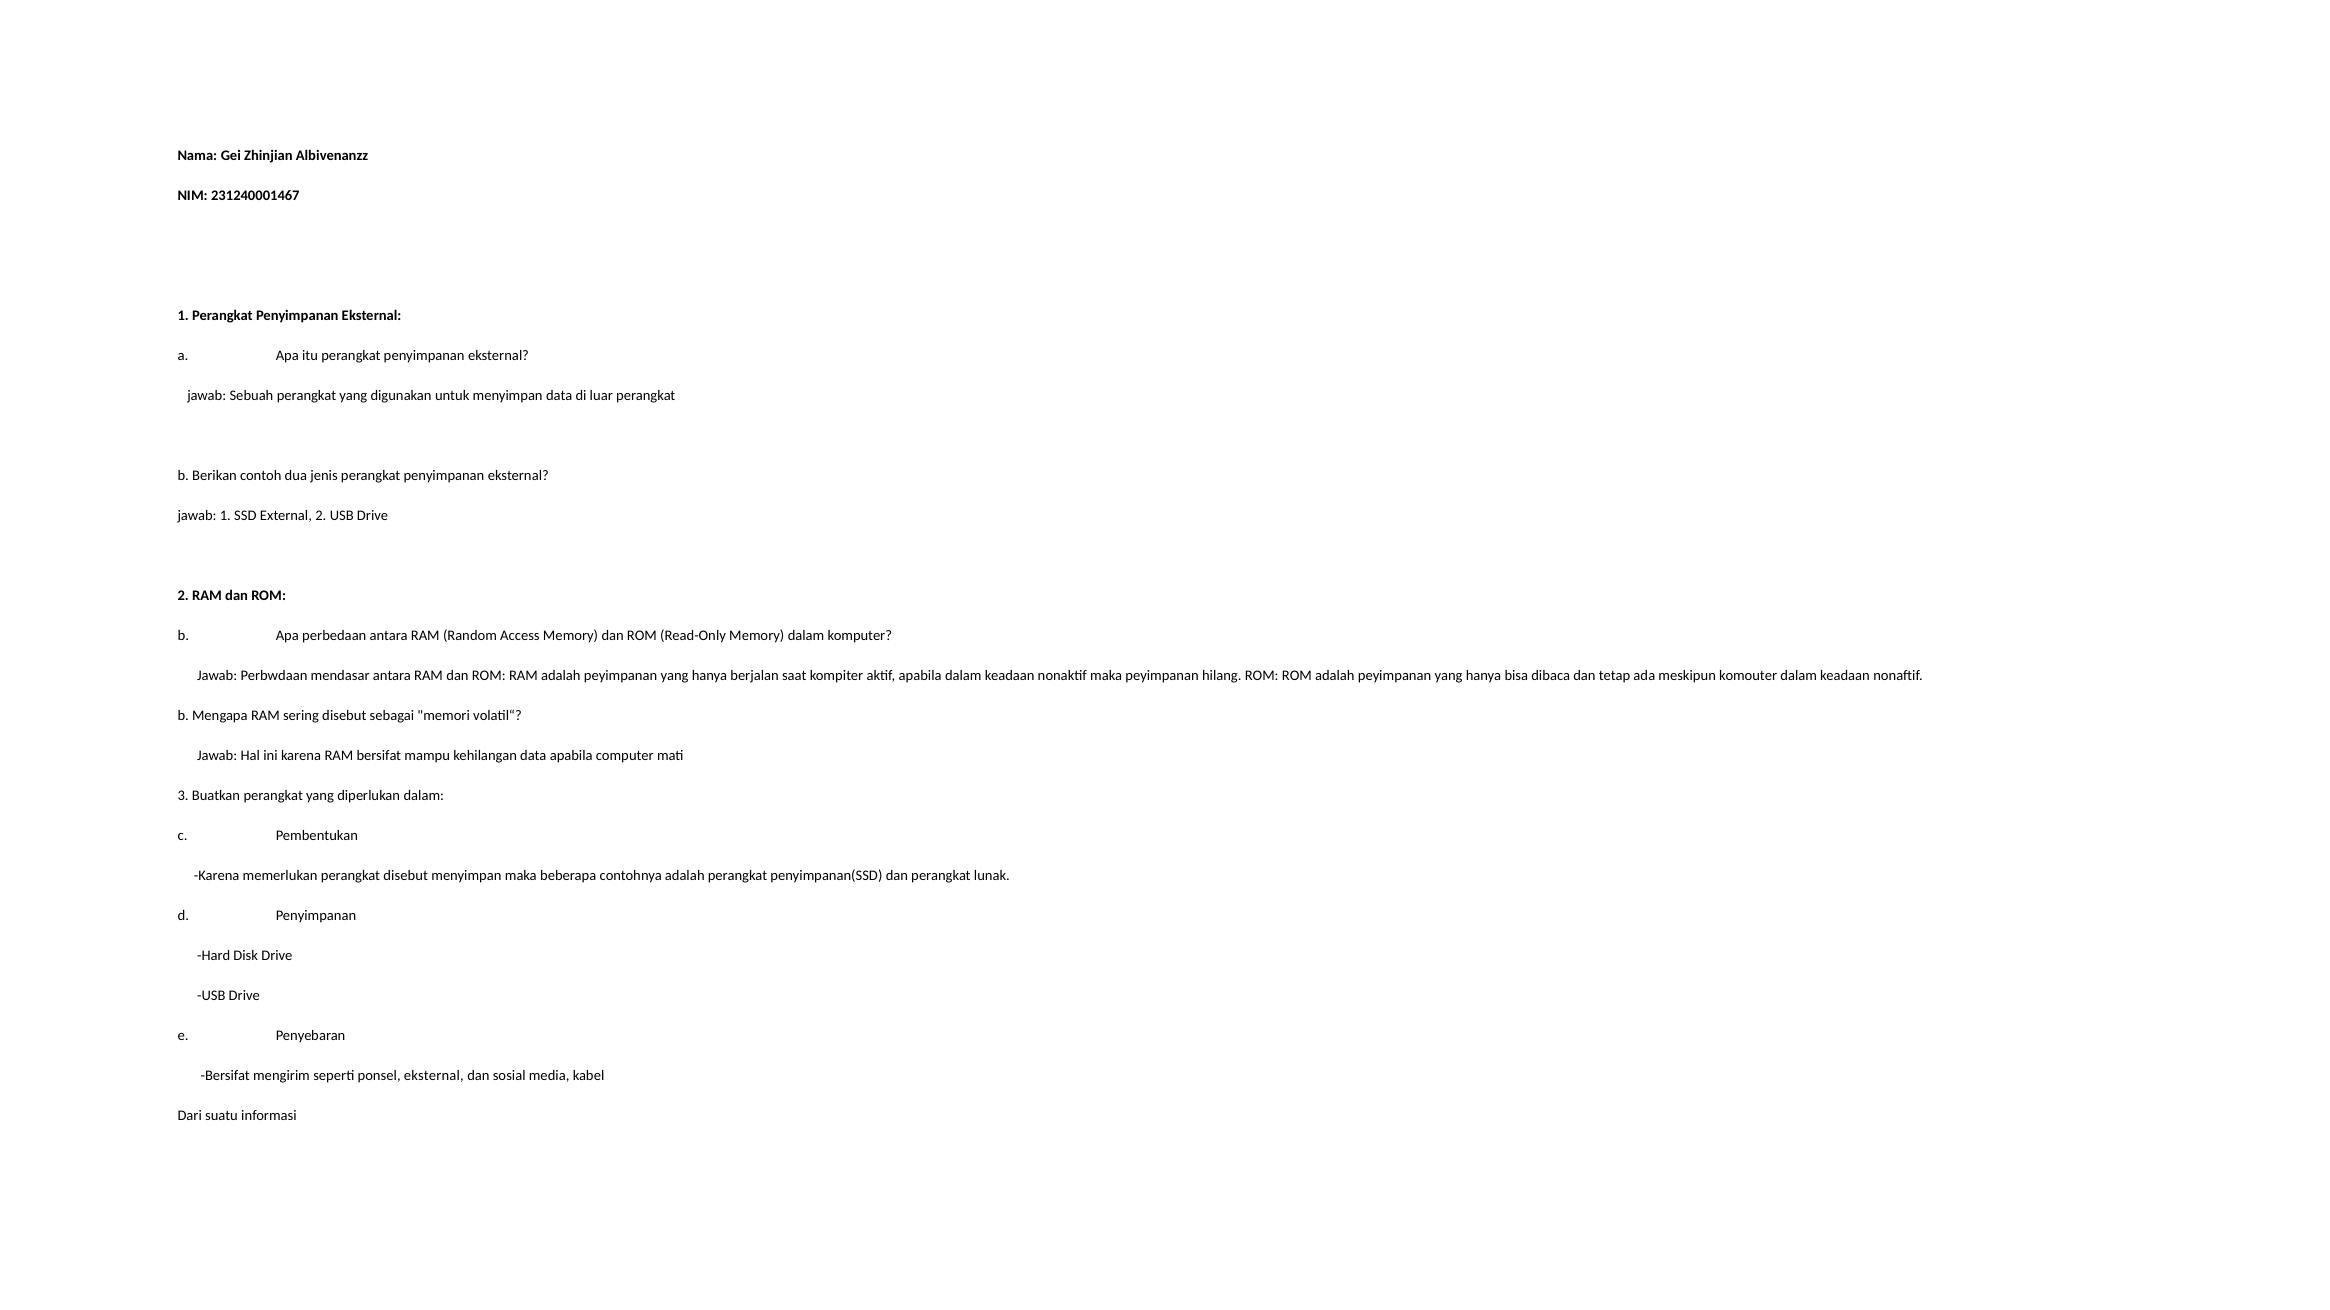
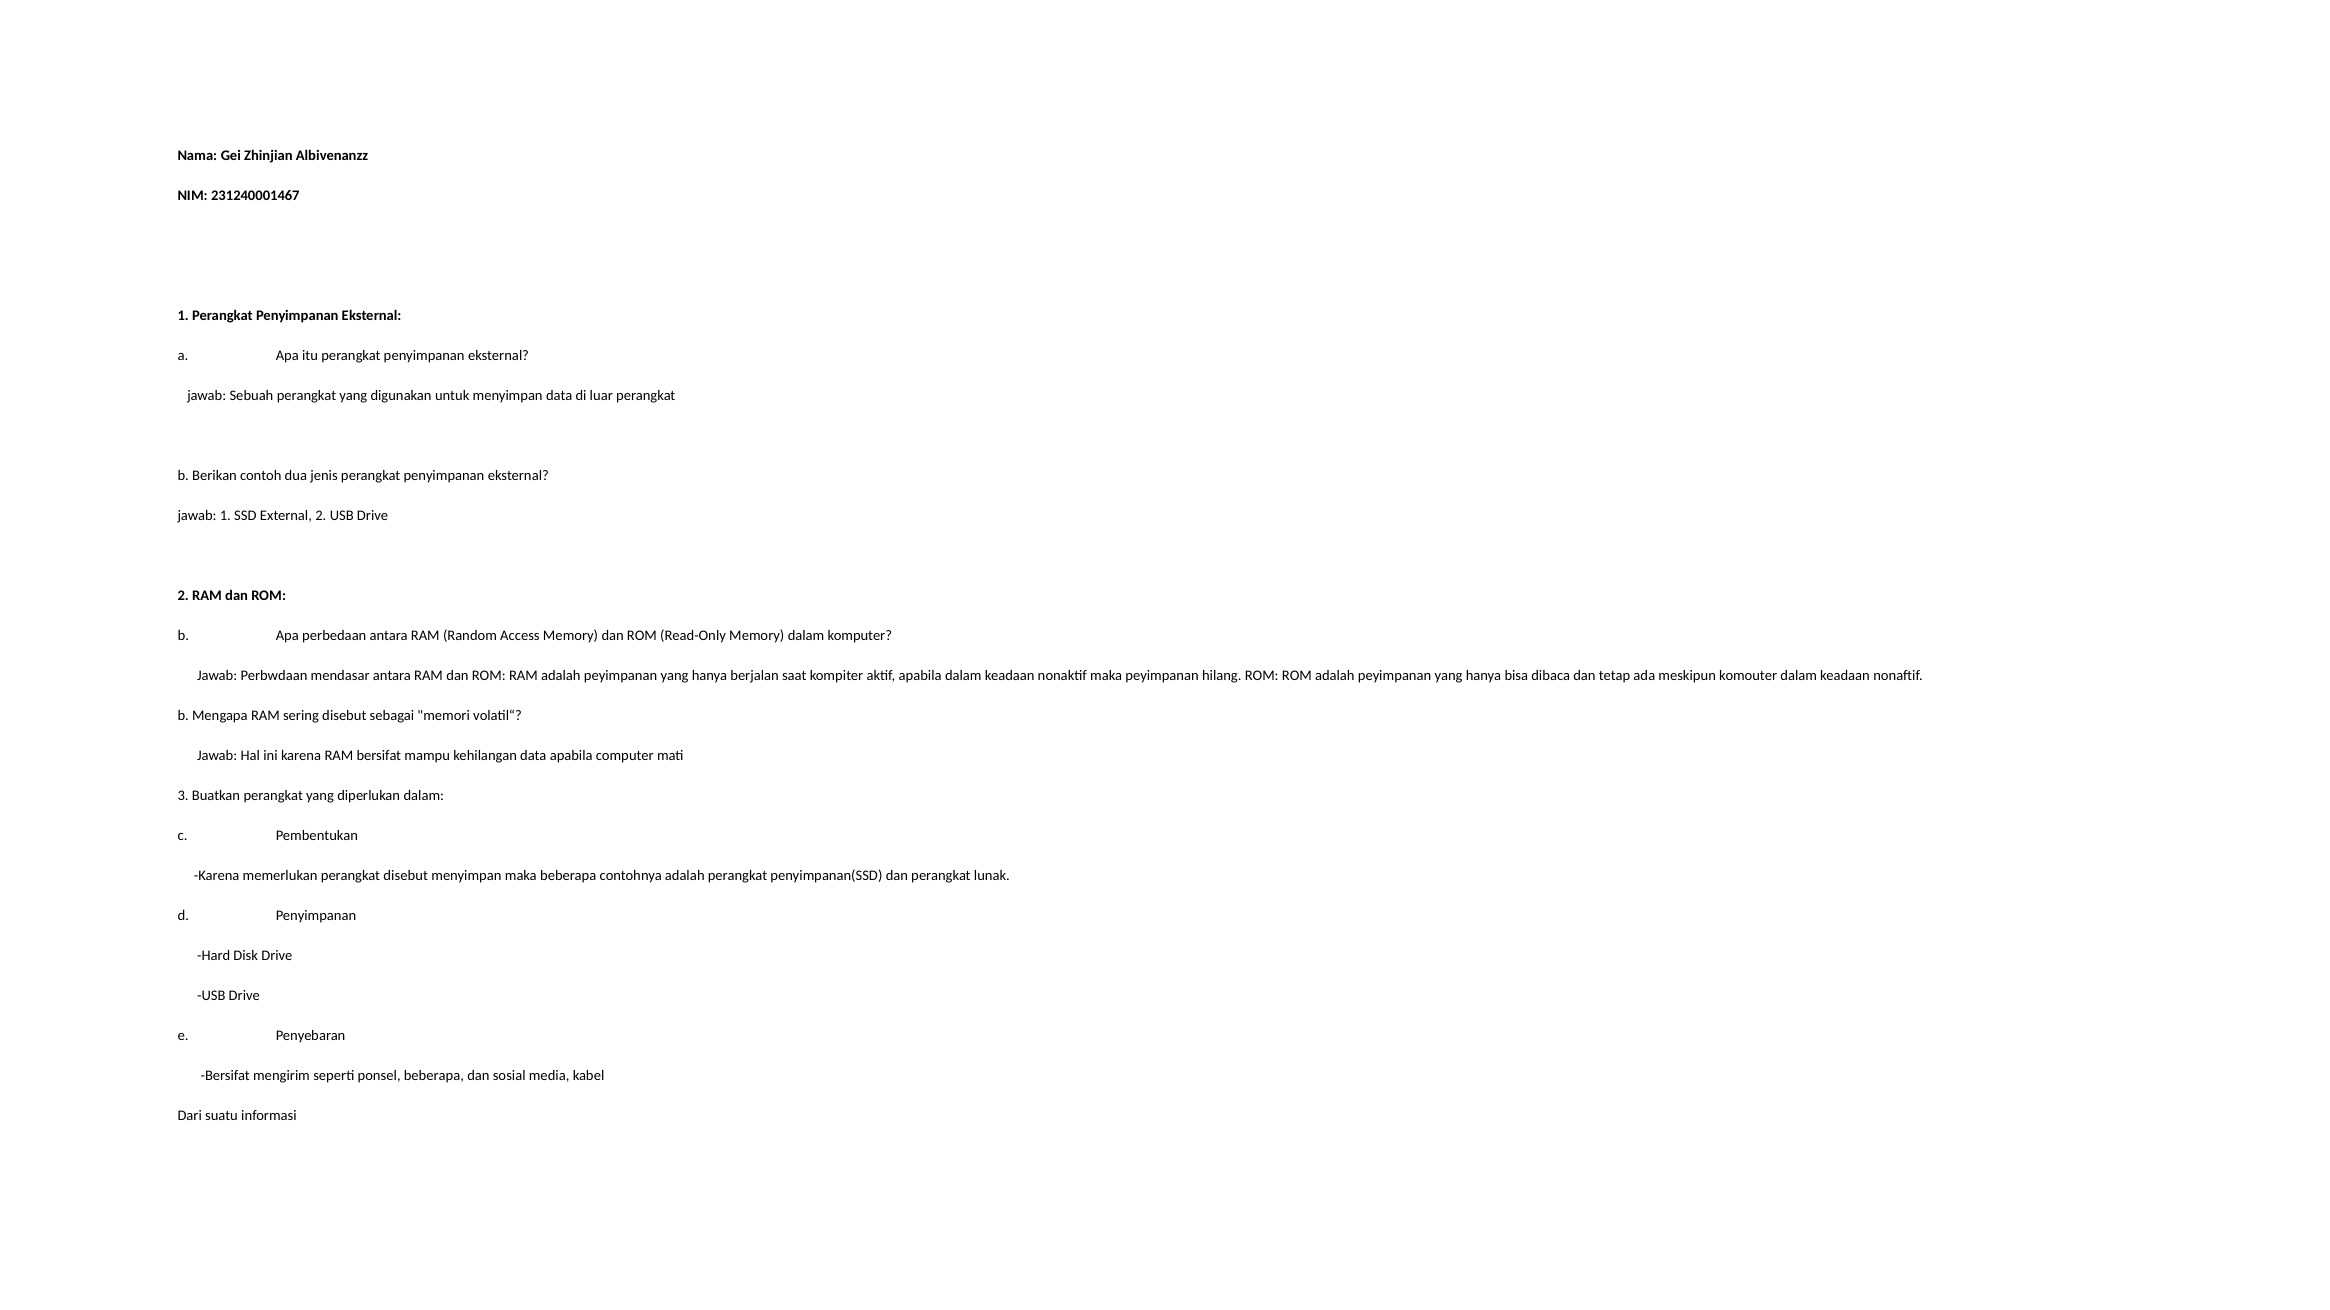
ponsel eksternal: eksternal -> beberapa (434, 1076)
